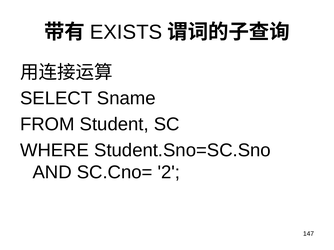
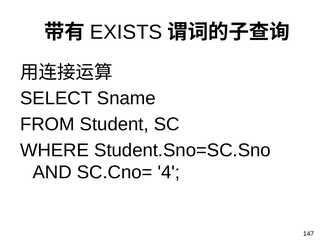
2: 2 -> 4 (169, 173)
